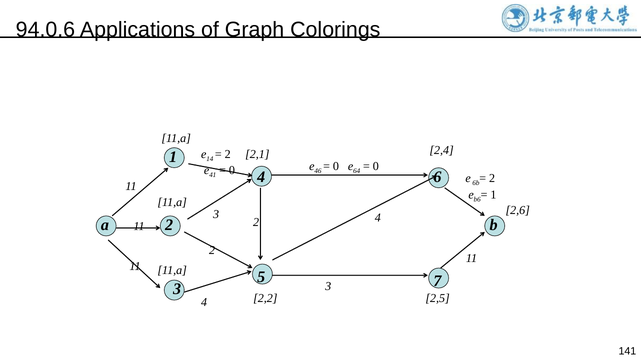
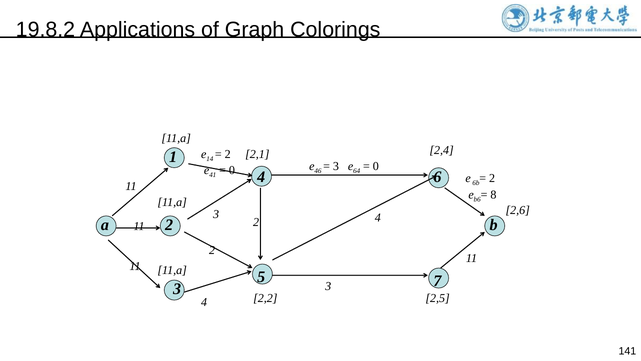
94.0.6: 94.0.6 -> 19.8.2 (45, 29)
0: 0 -> 3 (336, 166)
1: 1 -> 8 (493, 194)
